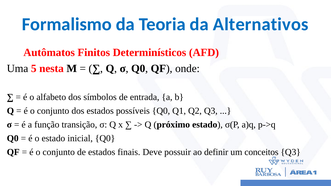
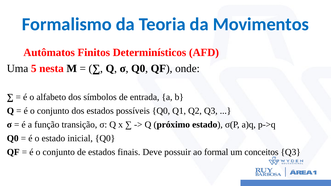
Alternativos: Alternativos -> Movimentos (261, 24)
definir: definir -> formal (216, 152)
